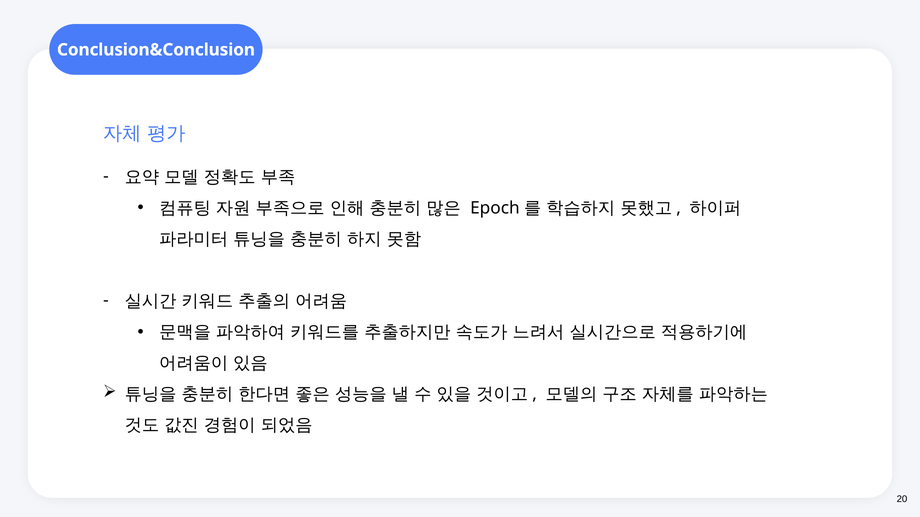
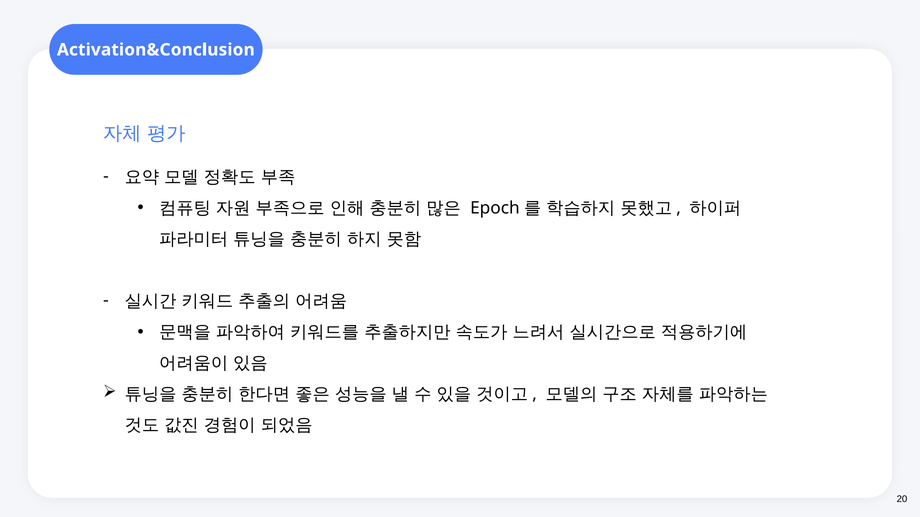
Conclusion&Conclusion: Conclusion&Conclusion -> Activation&Conclusion (156, 50)
